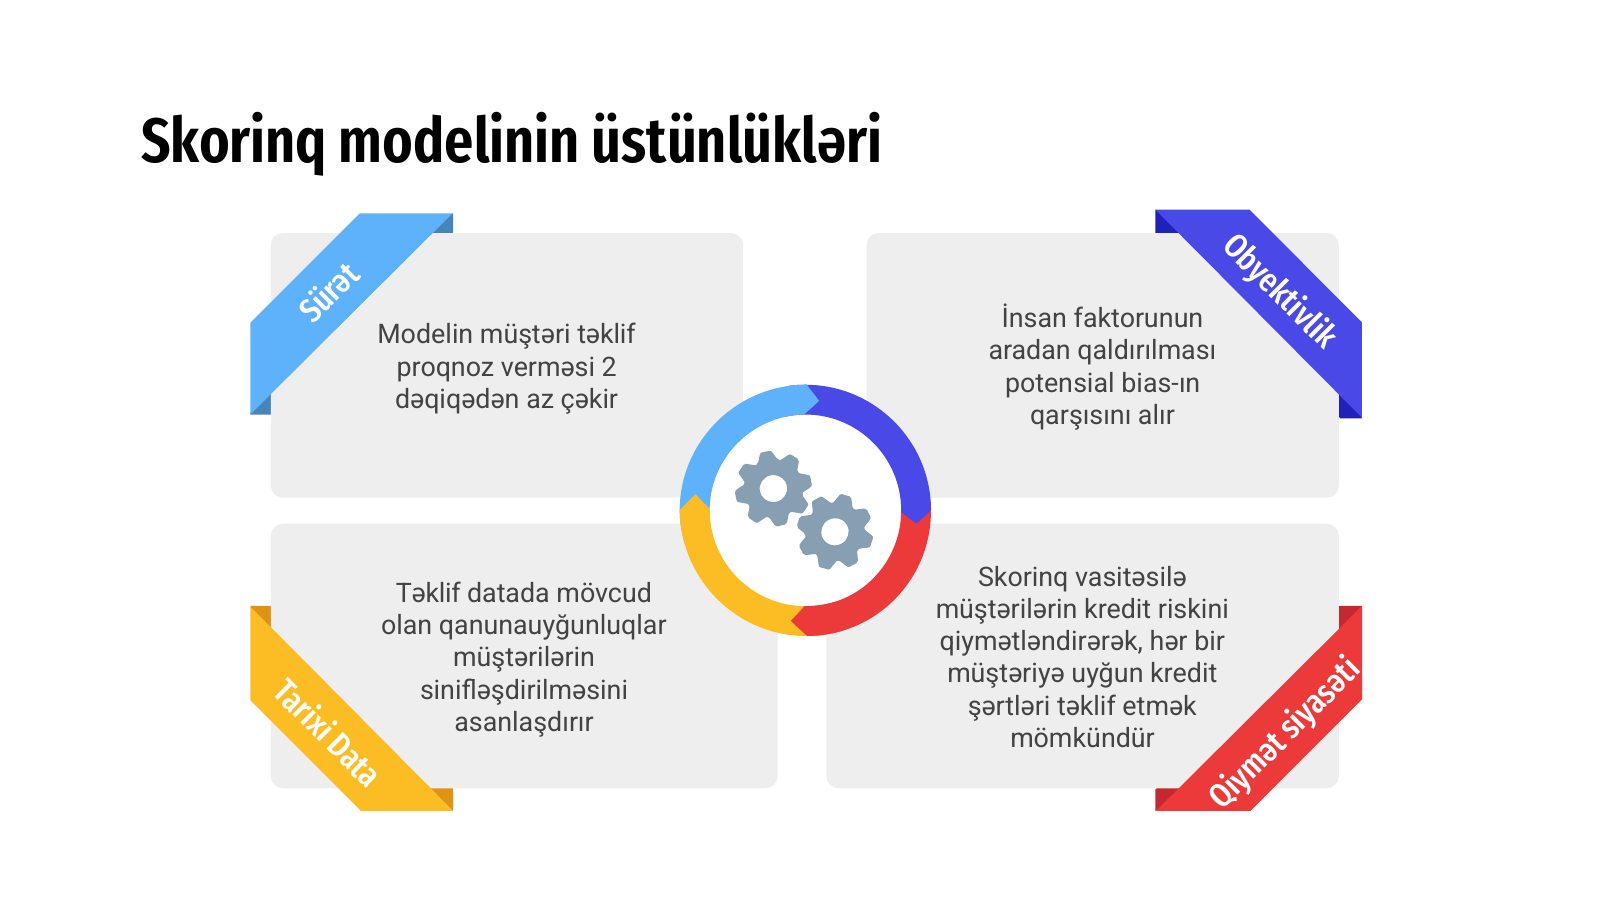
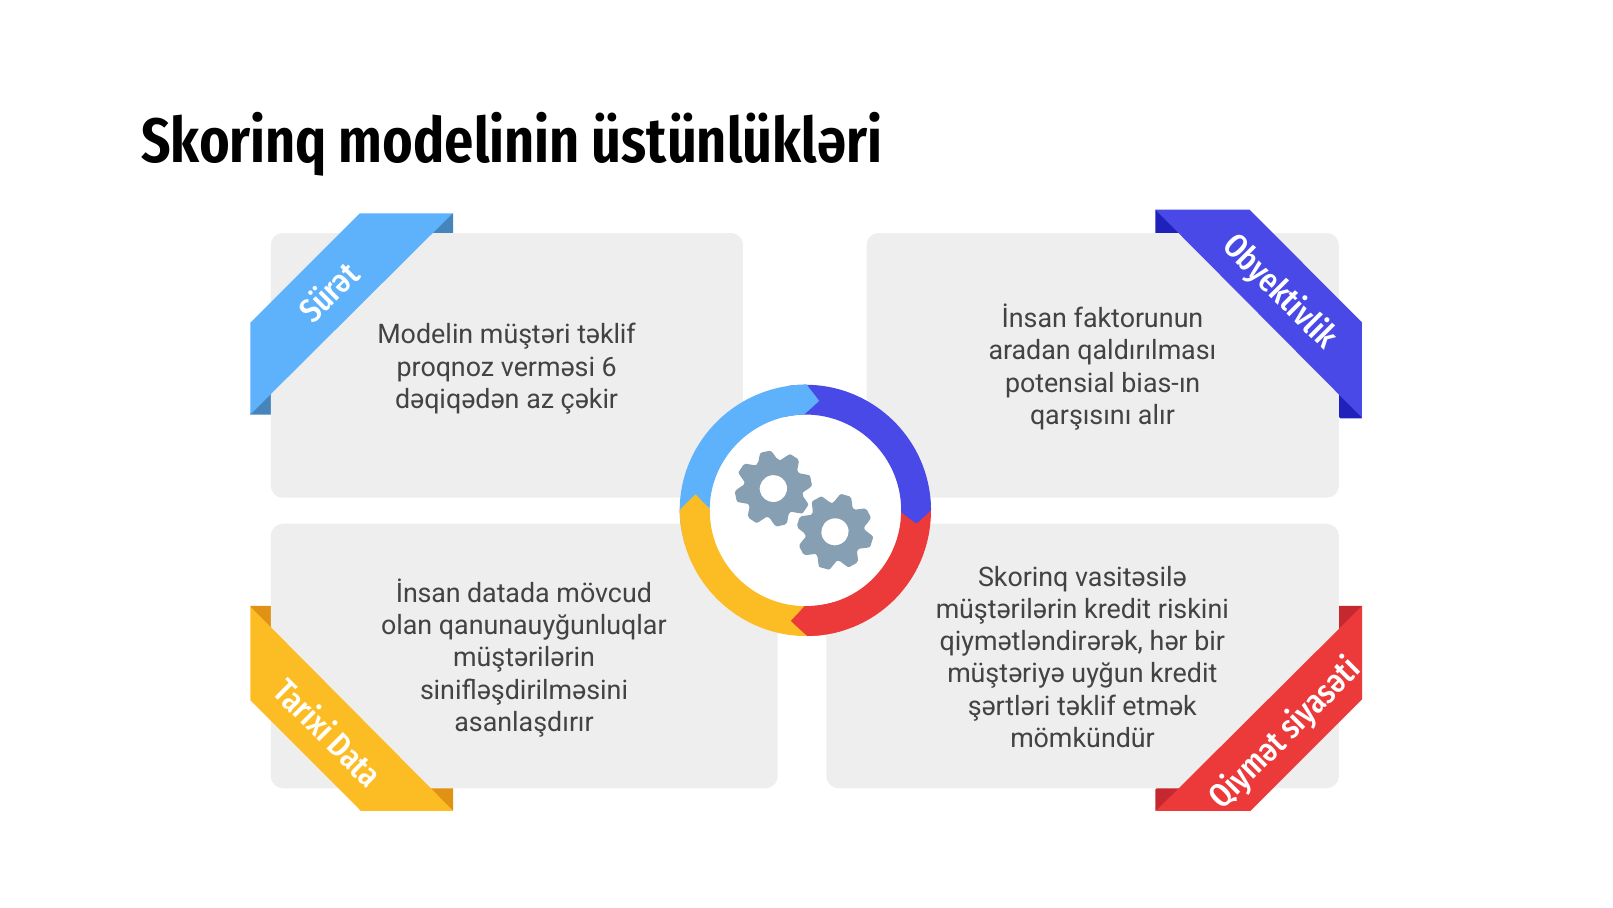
2: 2 -> 6 (609, 367)
Təklif: Təklif -> İnsan (428, 593)
